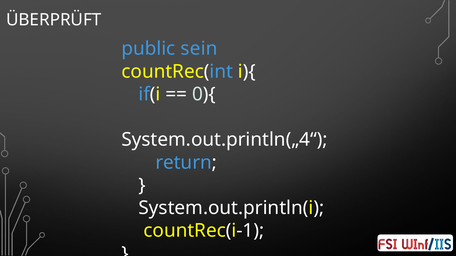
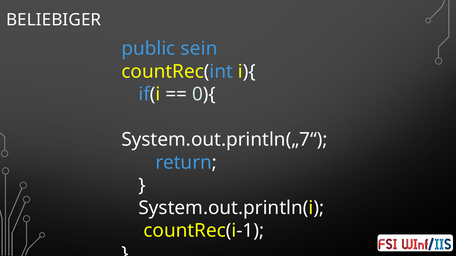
ÜBERPRÜFT: ÜBERPRÜFT -> BELIEBIGER (54, 20)
System.out.println(„4“: System.out.println(„4“ -> System.out.println(„7“ (225, 140)
